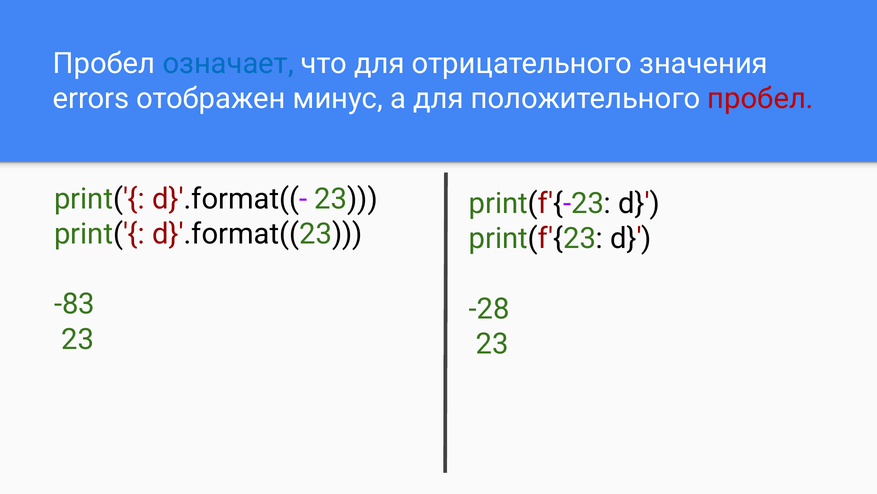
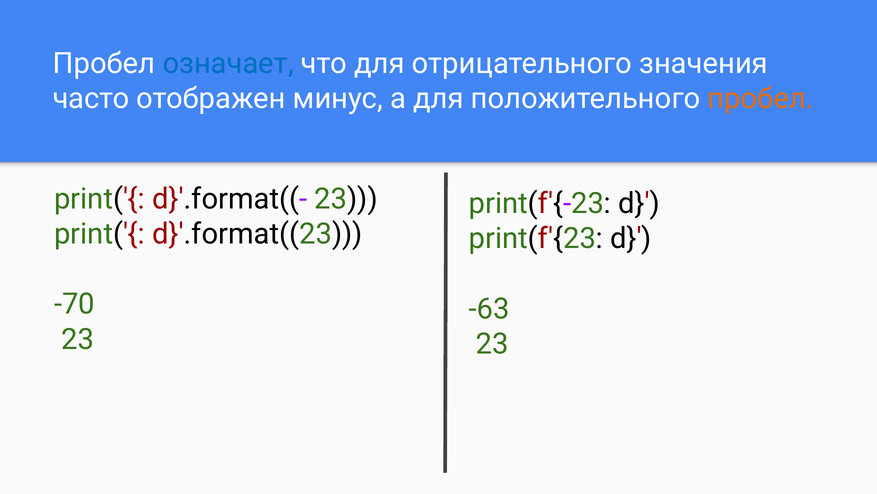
errors: errors -> часто (91, 99)
пробел colour: red -> orange (761, 99)
-83: -83 -> -70 (74, 304)
-28: -28 -> -63 (489, 308)
